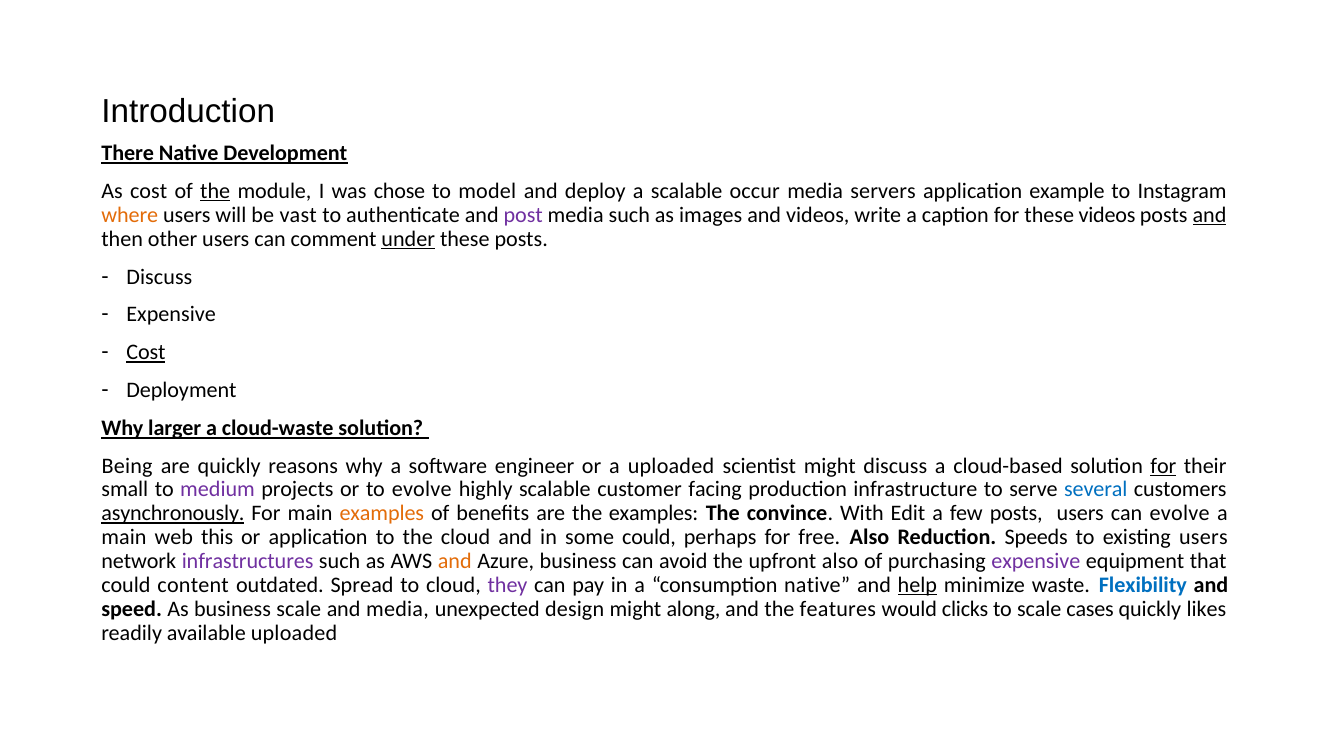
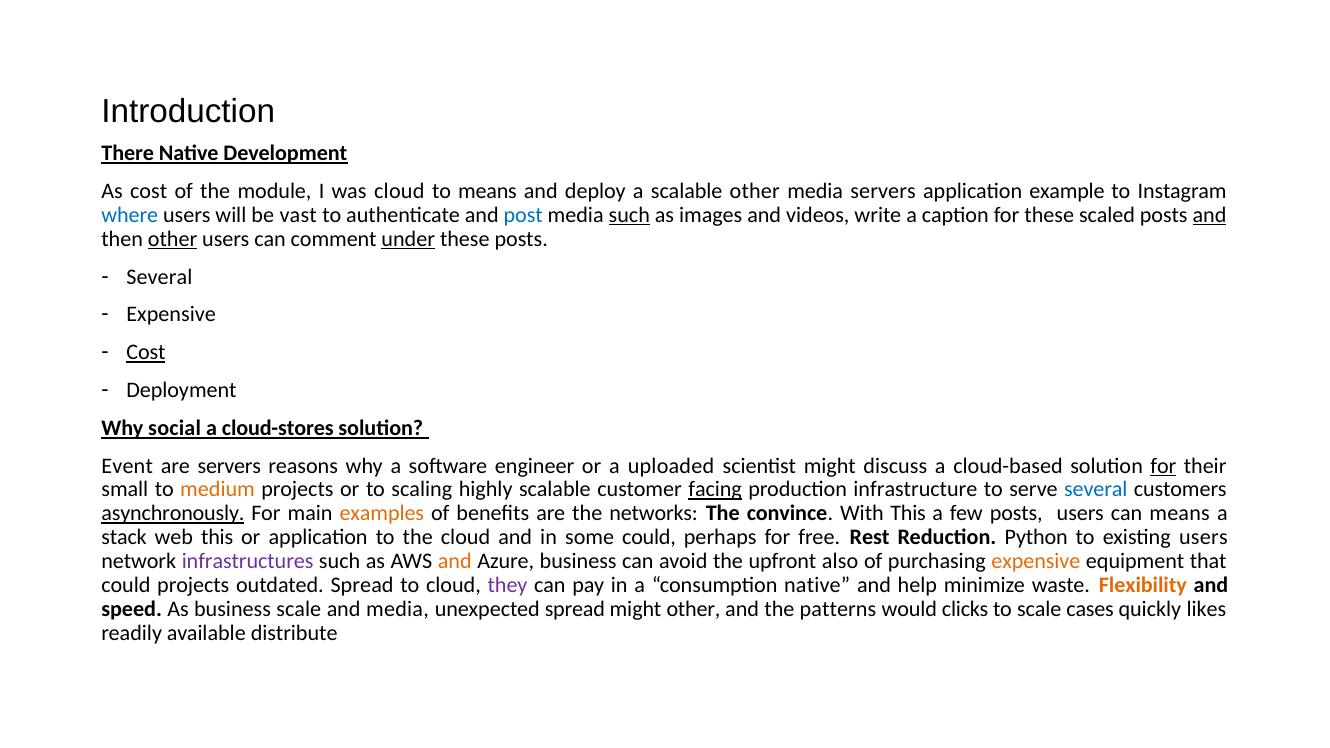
the underline: present -> none (215, 191)
was chose: chose -> cloud (399, 191)
to model: model -> means (488, 191)
scalable occur: occur -> other (755, 191)
where colour: orange -> blue (130, 215)
post colour: purple -> blue (523, 215)
such underline: none -> present (629, 215)
these videos: videos -> scaled (1107, 215)
other underline: none -> present (173, 239)
Discuss: Discuss -> Several (159, 277)
larger: larger -> social (175, 428)
cloud-waste: cloud-waste -> cloud-stores (278, 428)
Being: Being -> Event (127, 466)
are quickly: quickly -> servers (229, 466)
medium colour: purple -> orange (218, 490)
to evolve: evolve -> scaling (422, 490)
facing underline: none -> present (715, 490)
the examples: examples -> networks (654, 514)
With Edit: Edit -> This (908, 514)
can evolve: evolve -> means (1180, 514)
main: main -> stack (124, 538)
free Also: Also -> Rest (870, 538)
Speeds: Speeds -> Python (1036, 538)
expensive colour: purple -> orange (1036, 561)
could content: content -> projects (193, 585)
help underline: present -> none (917, 585)
Flexibility colour: blue -> orange (1143, 585)
unexpected design: design -> spread (575, 609)
might along: along -> other (693, 609)
features: features -> patterns (838, 609)
available uploaded: uploaded -> distribute (294, 633)
